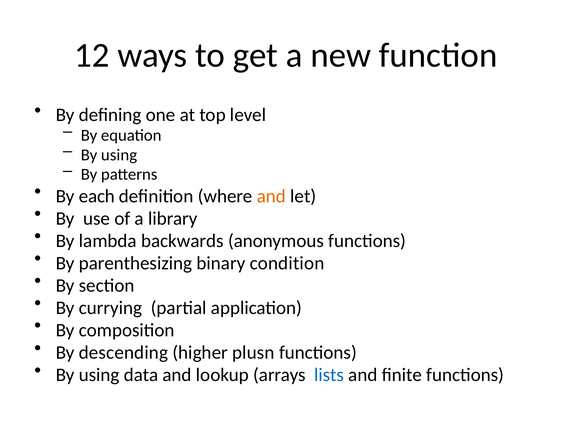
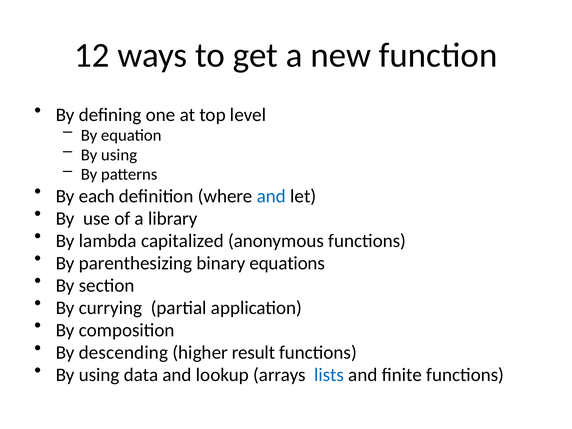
and colour: orange -> blue (271, 196)
backwards: backwards -> capitalized (182, 241)
condition: condition -> equations (287, 263)
plusn: plusn -> result (254, 353)
